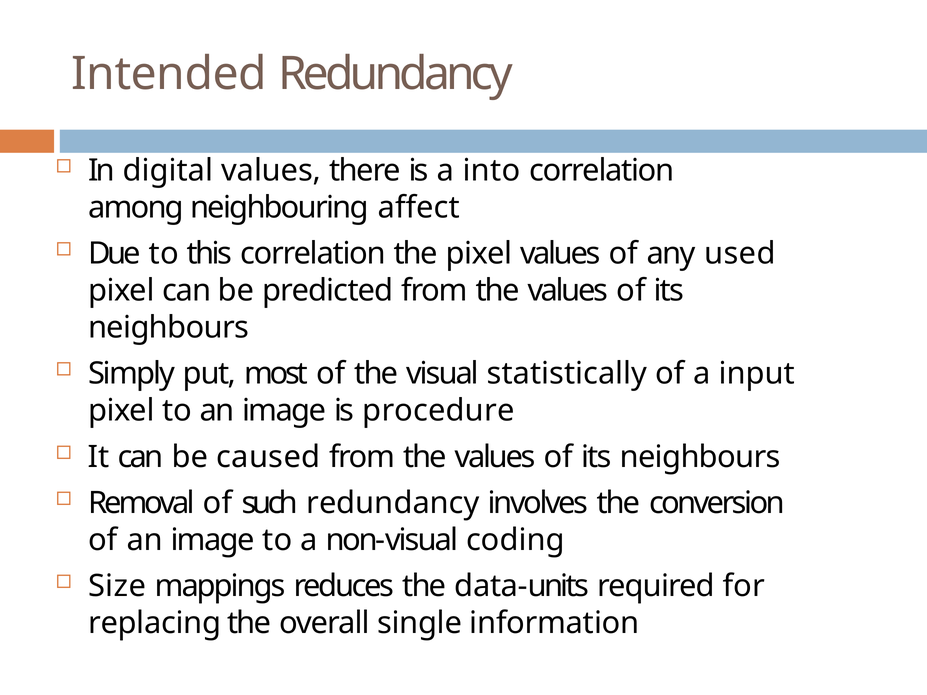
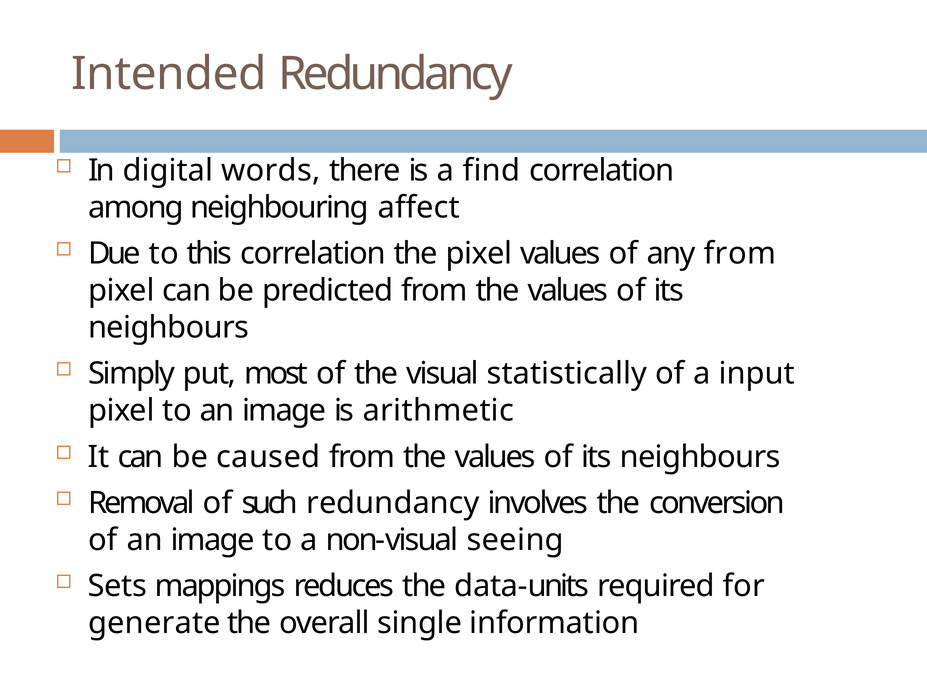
digital values: values -> words (271, 170)
into: into -> find (492, 170)
any used: used -> from (740, 254)
procedure: procedure -> arithmetic (438, 411)
coding: coding -> seeing (515, 540)
Size: Size -> Sets (117, 586)
replacing: replacing -> generate (154, 623)
